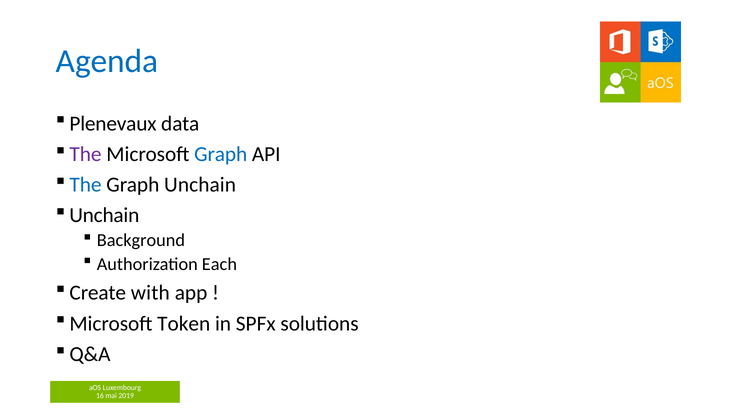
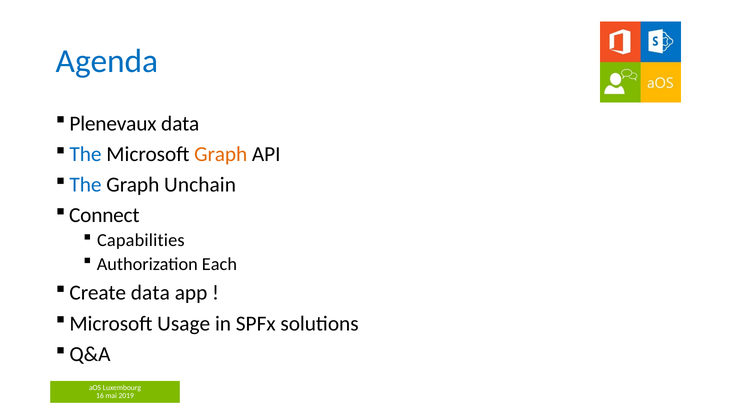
The colour: purple -> blue (85, 154)
Graph colour: blue -> orange (221, 154)
Unchain: Unchain -> Connect (104, 215)
Background: Background -> Capabilities (141, 241)
Create with: with -> data (150, 293)
Token: Token -> Usage (184, 324)
